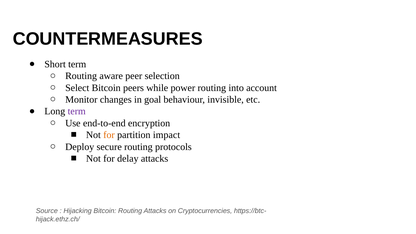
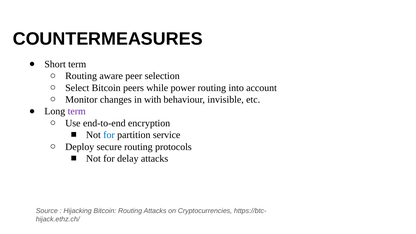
goal: goal -> with (153, 100)
for colour: orange -> blue (109, 135)
impact: impact -> service (167, 135)
